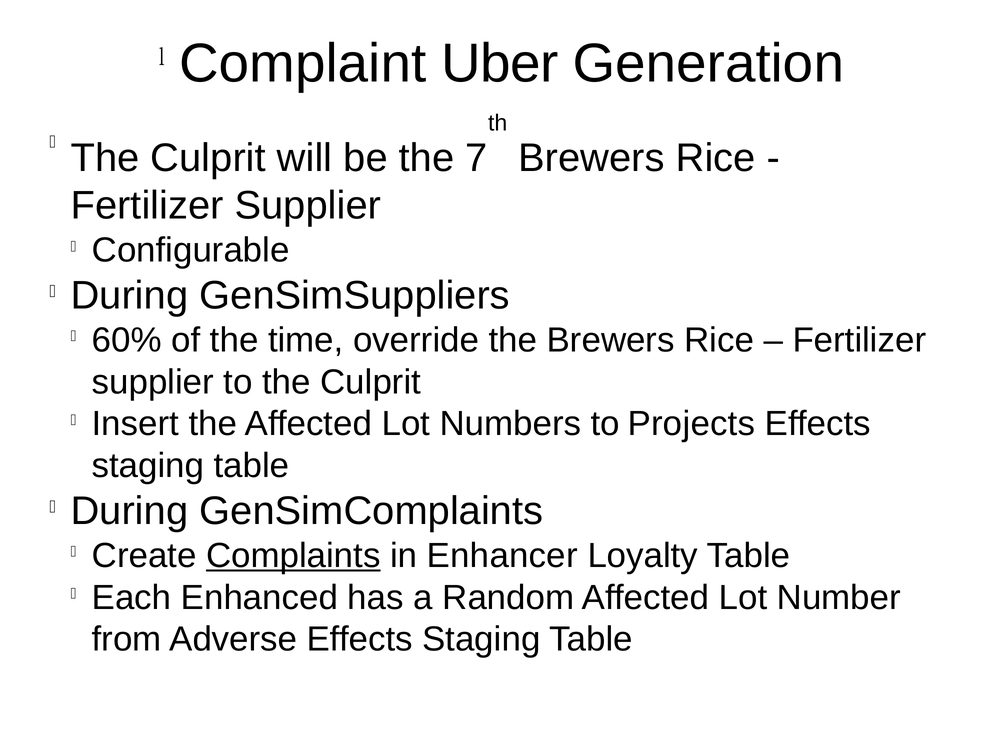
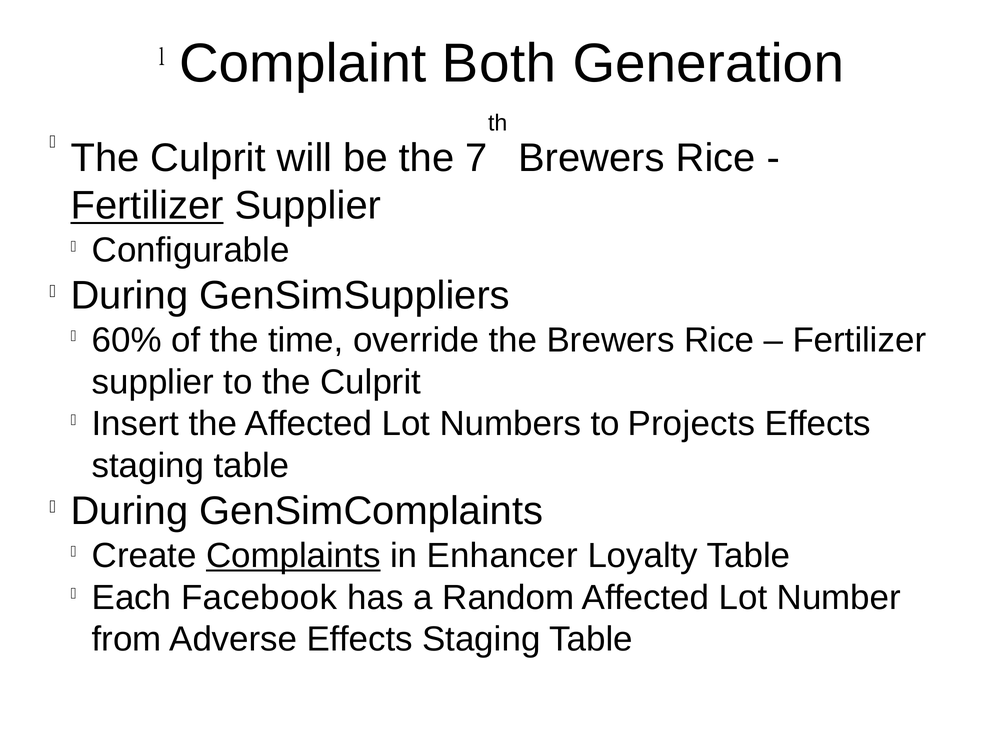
Uber: Uber -> Both (499, 63)
Fertilizer underline: none -> present (147, 206)
Enhanced: Enhanced -> Facebook (259, 598)
